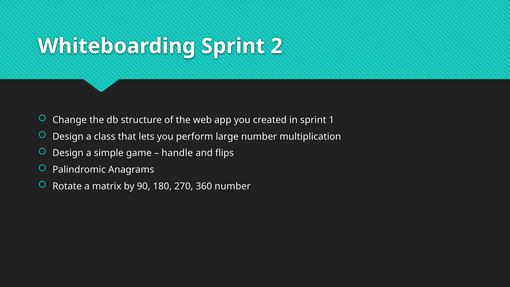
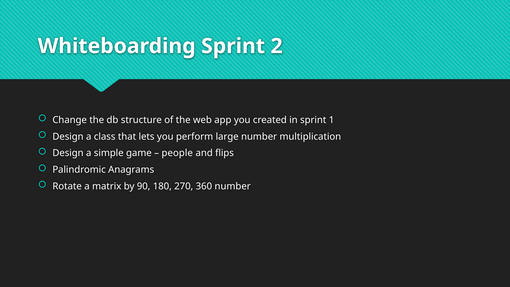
handle: handle -> people (177, 153)
